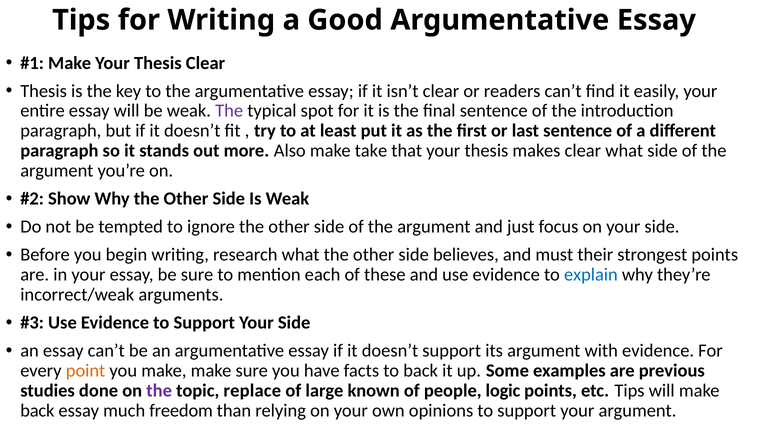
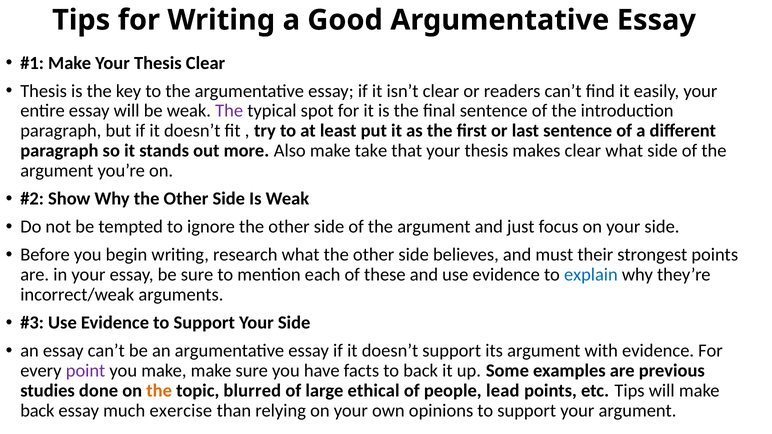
point colour: orange -> purple (86, 371)
the colour: purple -> orange (159, 391)
replace: replace -> blurred (252, 391)
known: known -> ethical (374, 391)
logic: logic -> lead (503, 391)
freedom: freedom -> exercise (181, 411)
